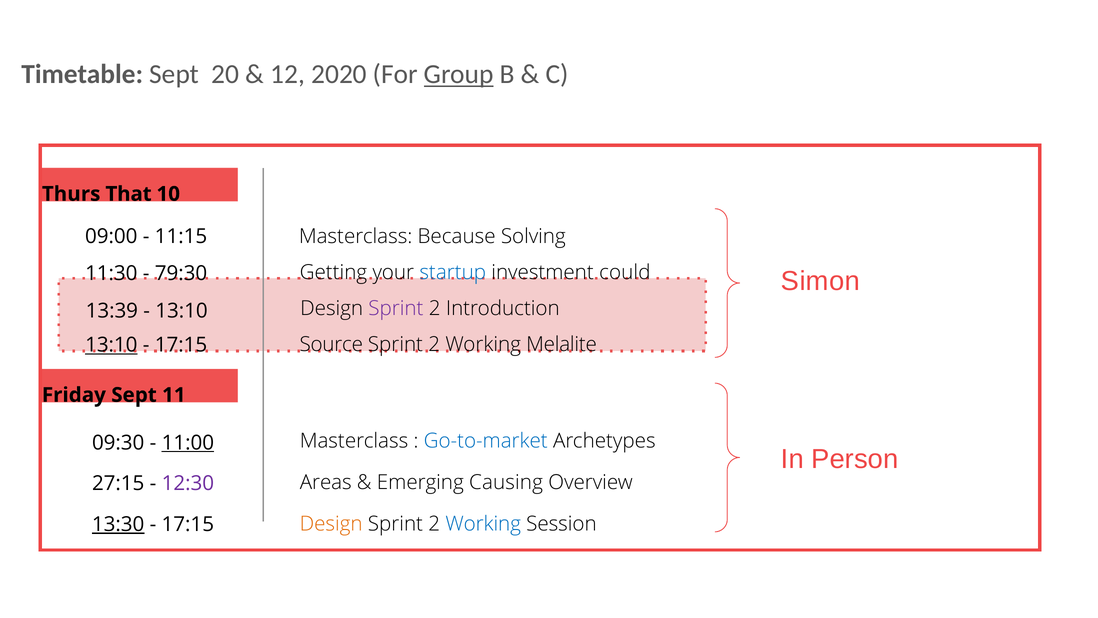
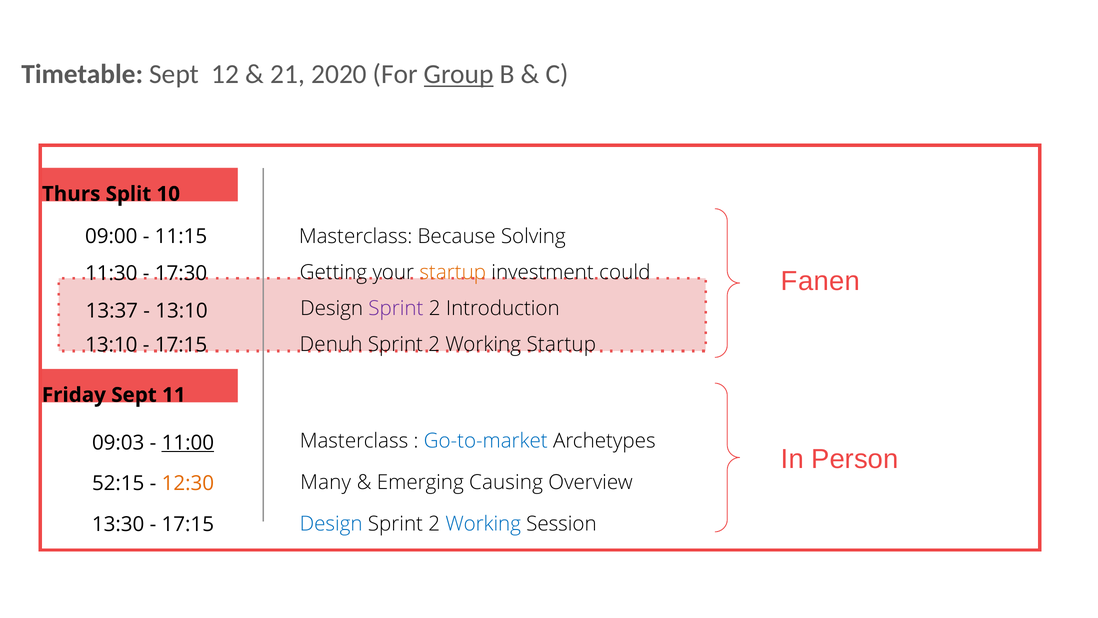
20: 20 -> 12 (225, 74)
12: 12 -> 21 (288, 74)
That: That -> Split (128, 194)
startup colour: blue -> orange (453, 272)
79:30: 79:30 -> 17:30 (181, 273)
Simon: Simon -> Fanen (820, 281)
13:39: 13:39 -> 13:37 (112, 311)
13:10 underline: present -> none (111, 345)
Source: Source -> Denuh (331, 344)
Working Melalite: Melalite -> Startup (561, 344)
09:30: 09:30 -> 09:03 (118, 442)
Areas: Areas -> Many (326, 482)
27:15: 27:15 -> 52:15 (118, 483)
12:30 colour: purple -> orange (188, 483)
13:30 underline: present -> none (118, 524)
Design colour: orange -> blue (331, 524)
